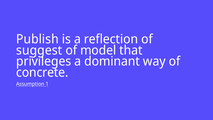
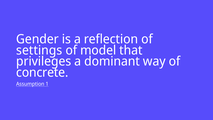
Publish: Publish -> Gender (37, 39)
suggest: suggest -> settings (39, 50)
